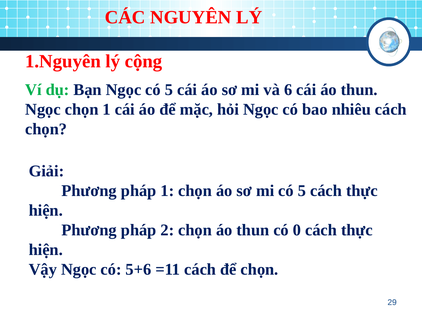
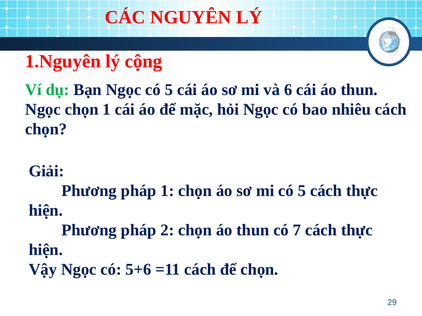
0: 0 -> 7 (297, 230)
